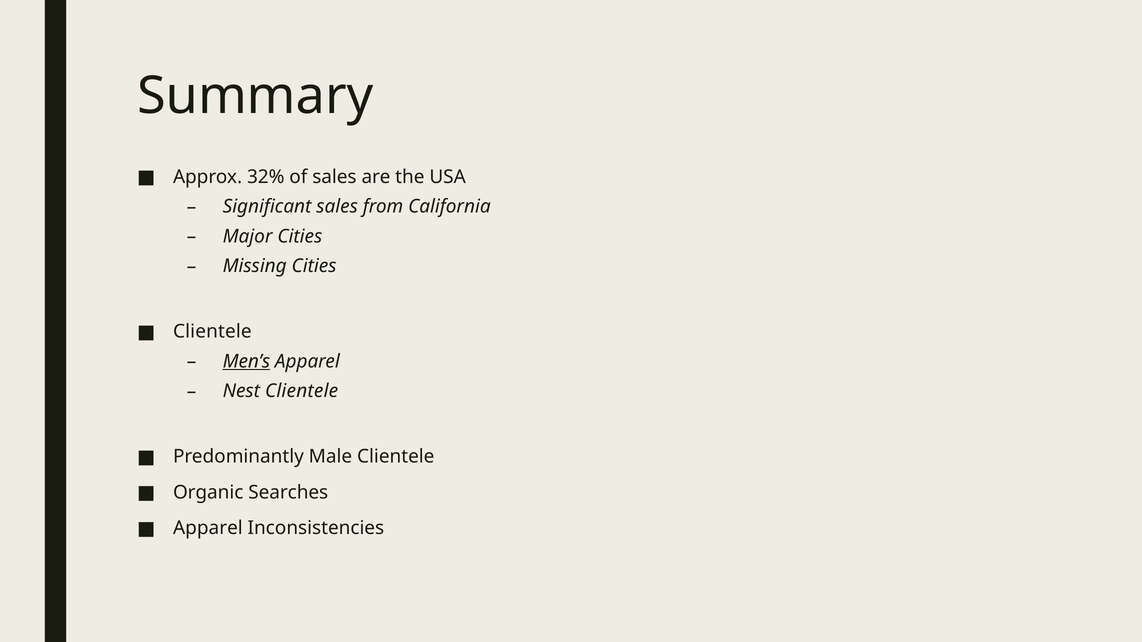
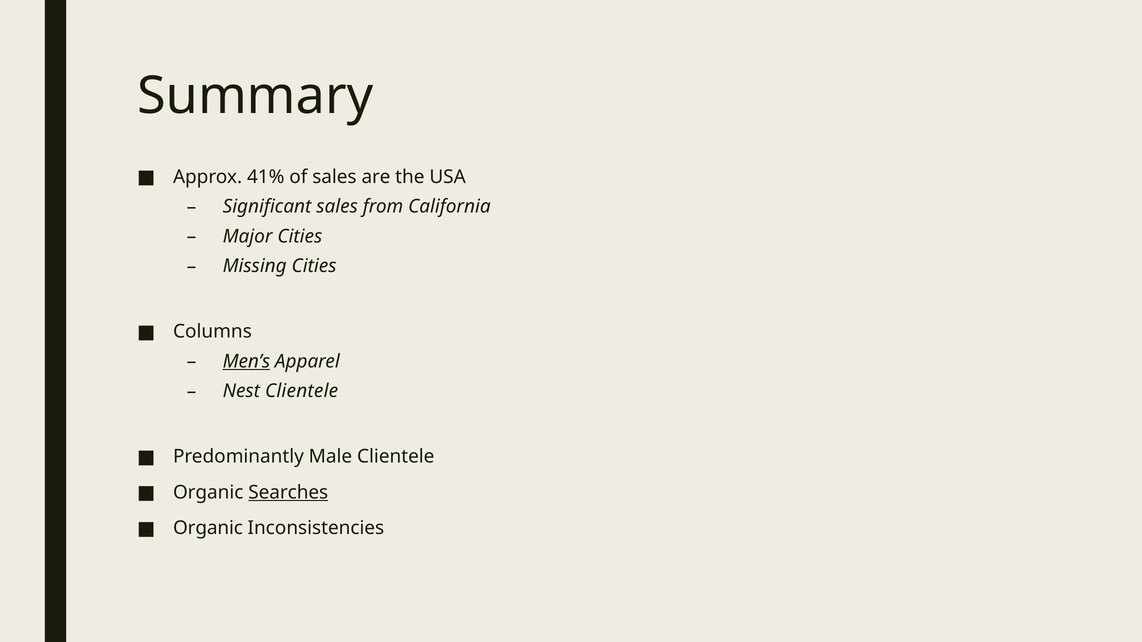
32%: 32% -> 41% (266, 177)
Clientele: Clientele -> Columns (212, 332)
Searches underline: none -> present (288, 493)
Apparel: Apparel -> Organic (208, 528)
